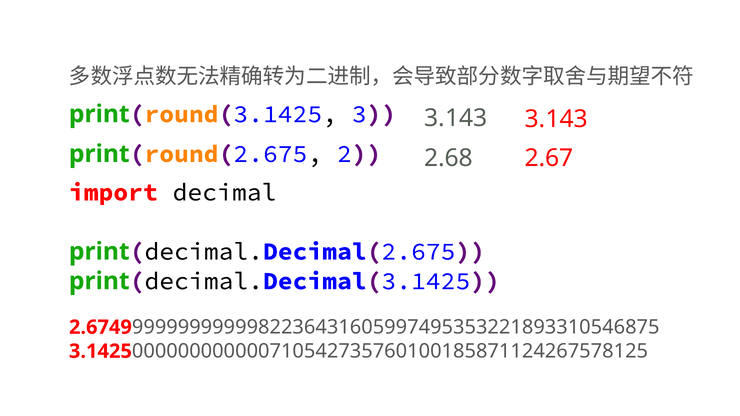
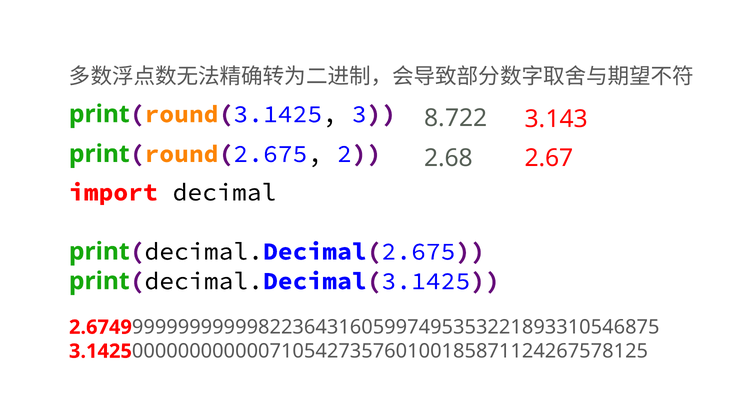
3.143: 3.143 -> 8.722 (456, 118)
